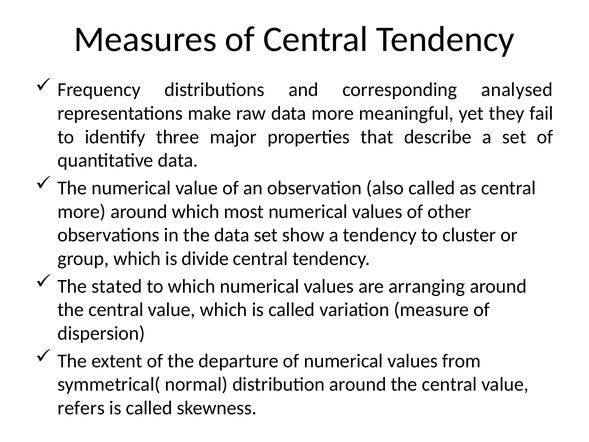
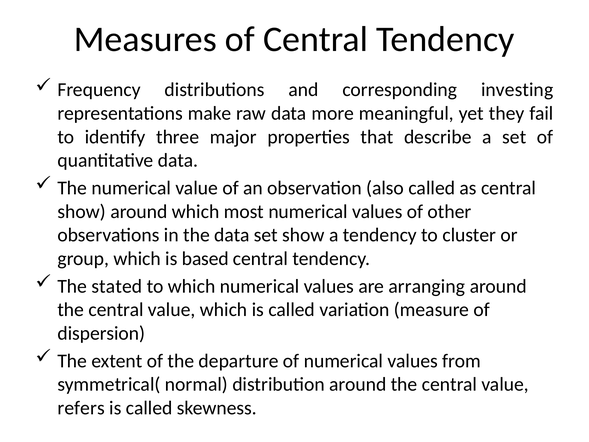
analysed: analysed -> investing (517, 90)
more: more -> show (82, 211)
divide: divide -> based (205, 259)
